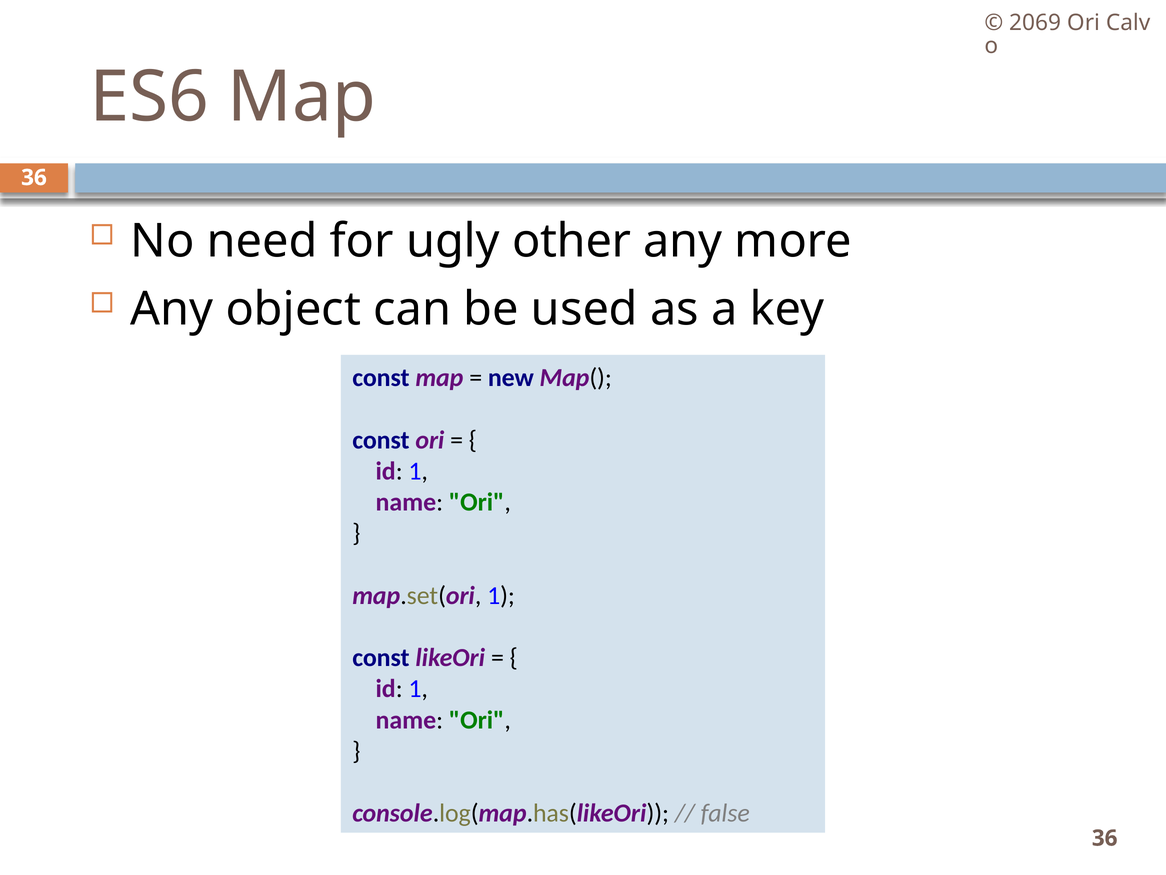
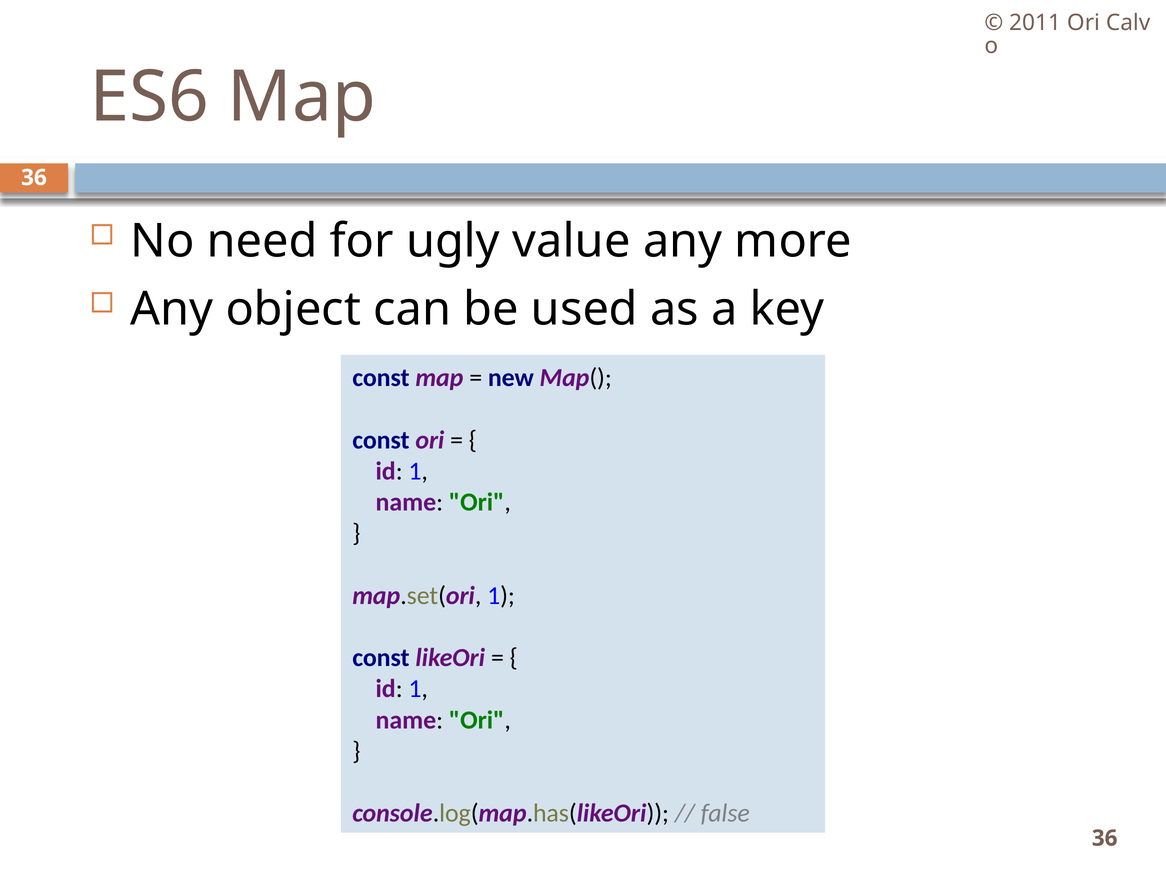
2069: 2069 -> 2011 (1035, 23)
other: other -> value (571, 241)
